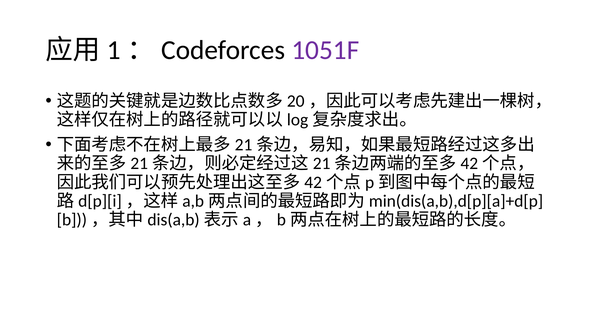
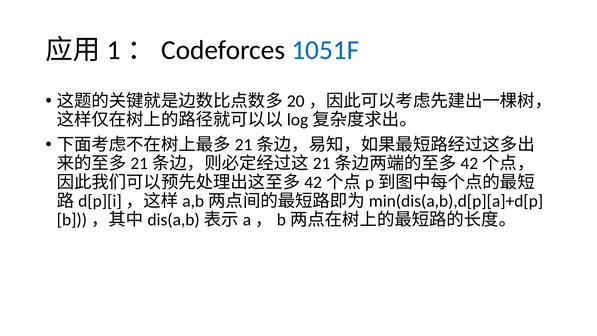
1051F colour: purple -> blue (325, 50)
